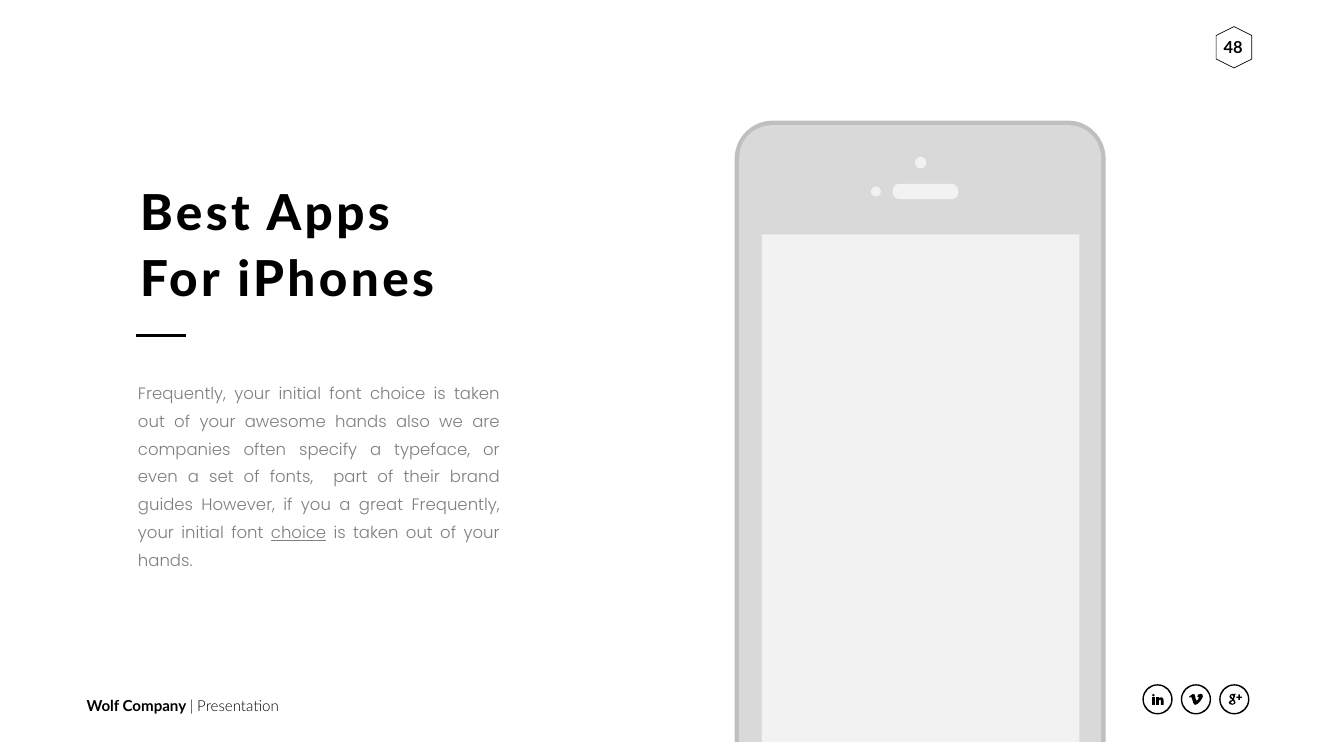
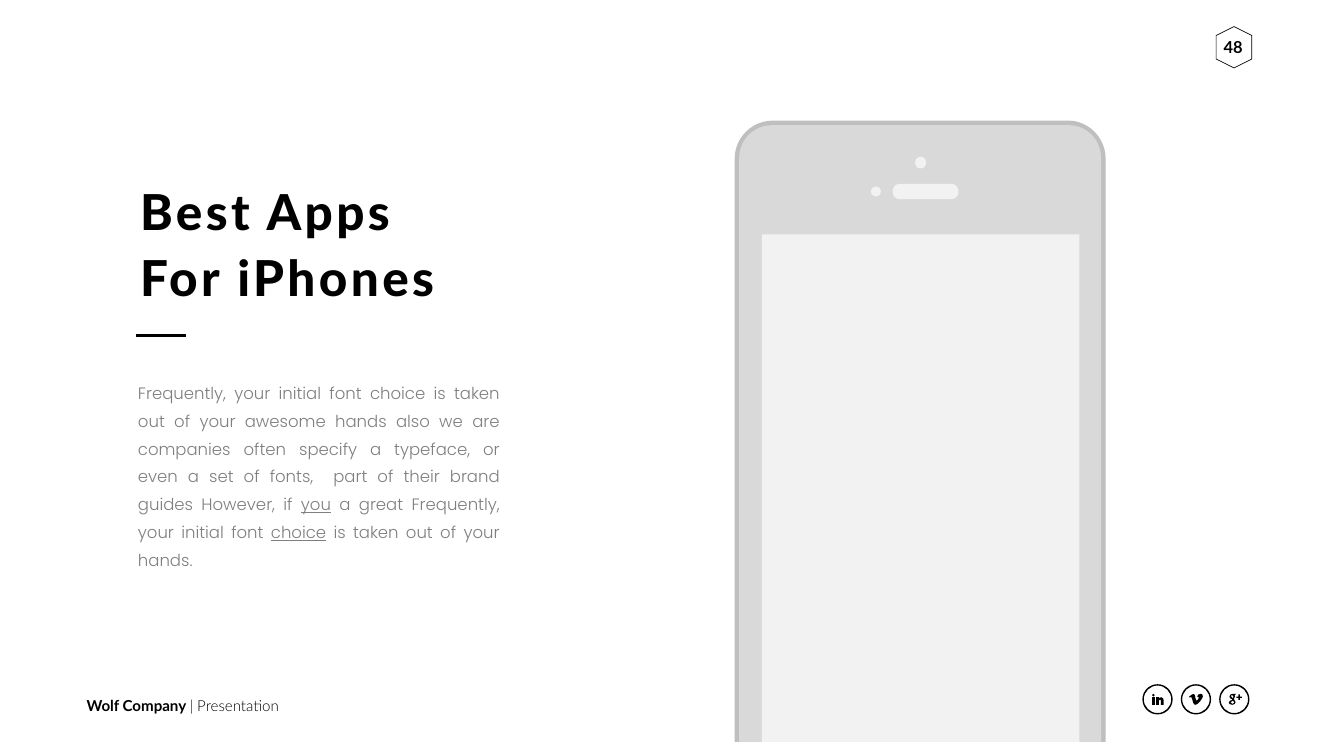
you underline: none -> present (316, 505)
